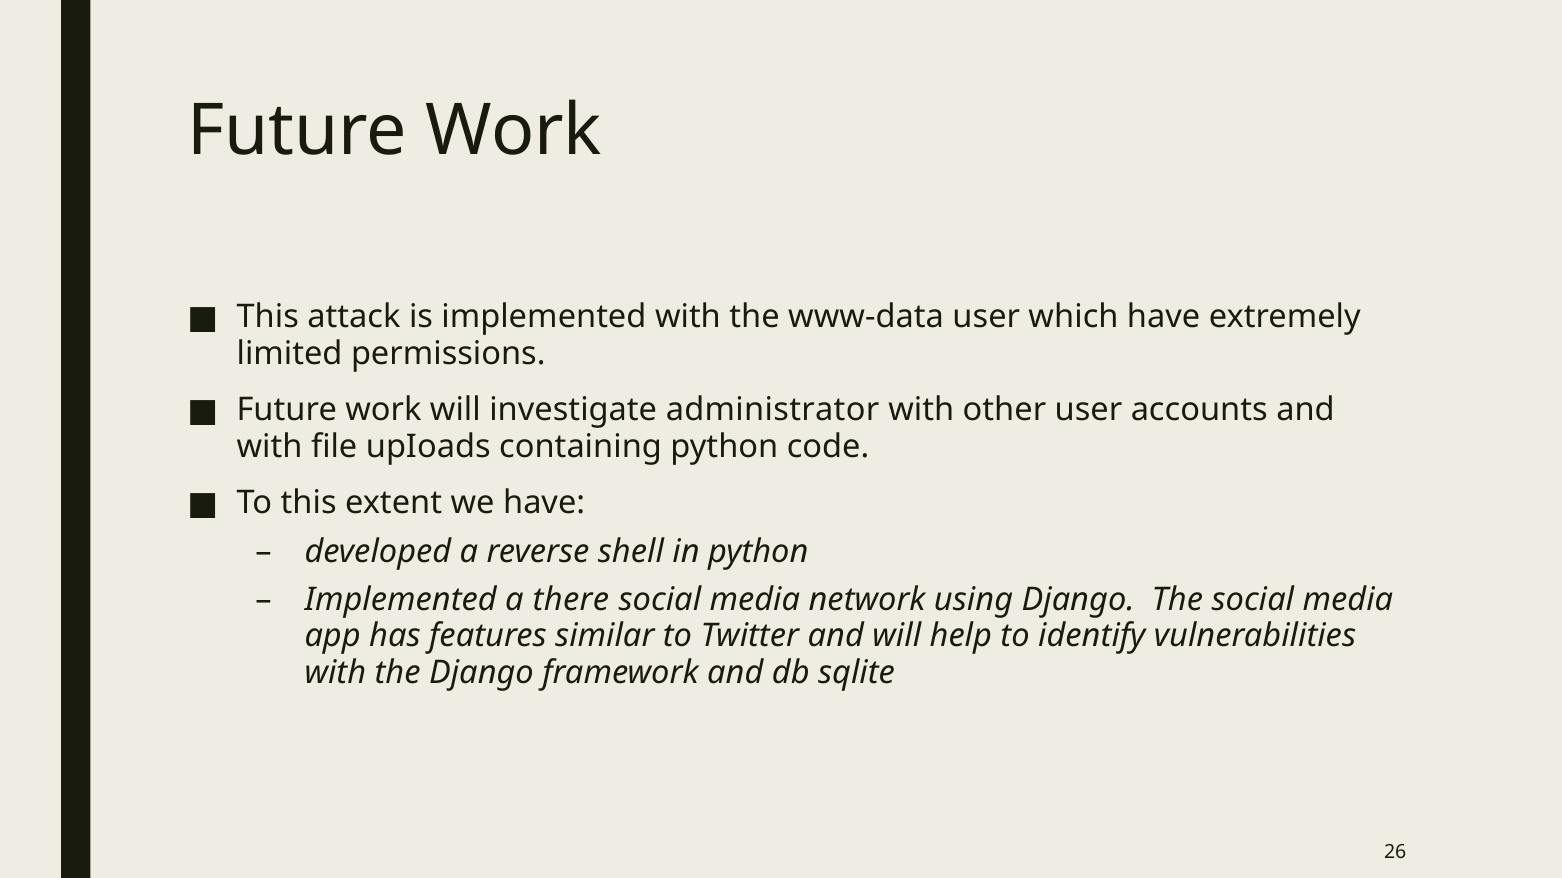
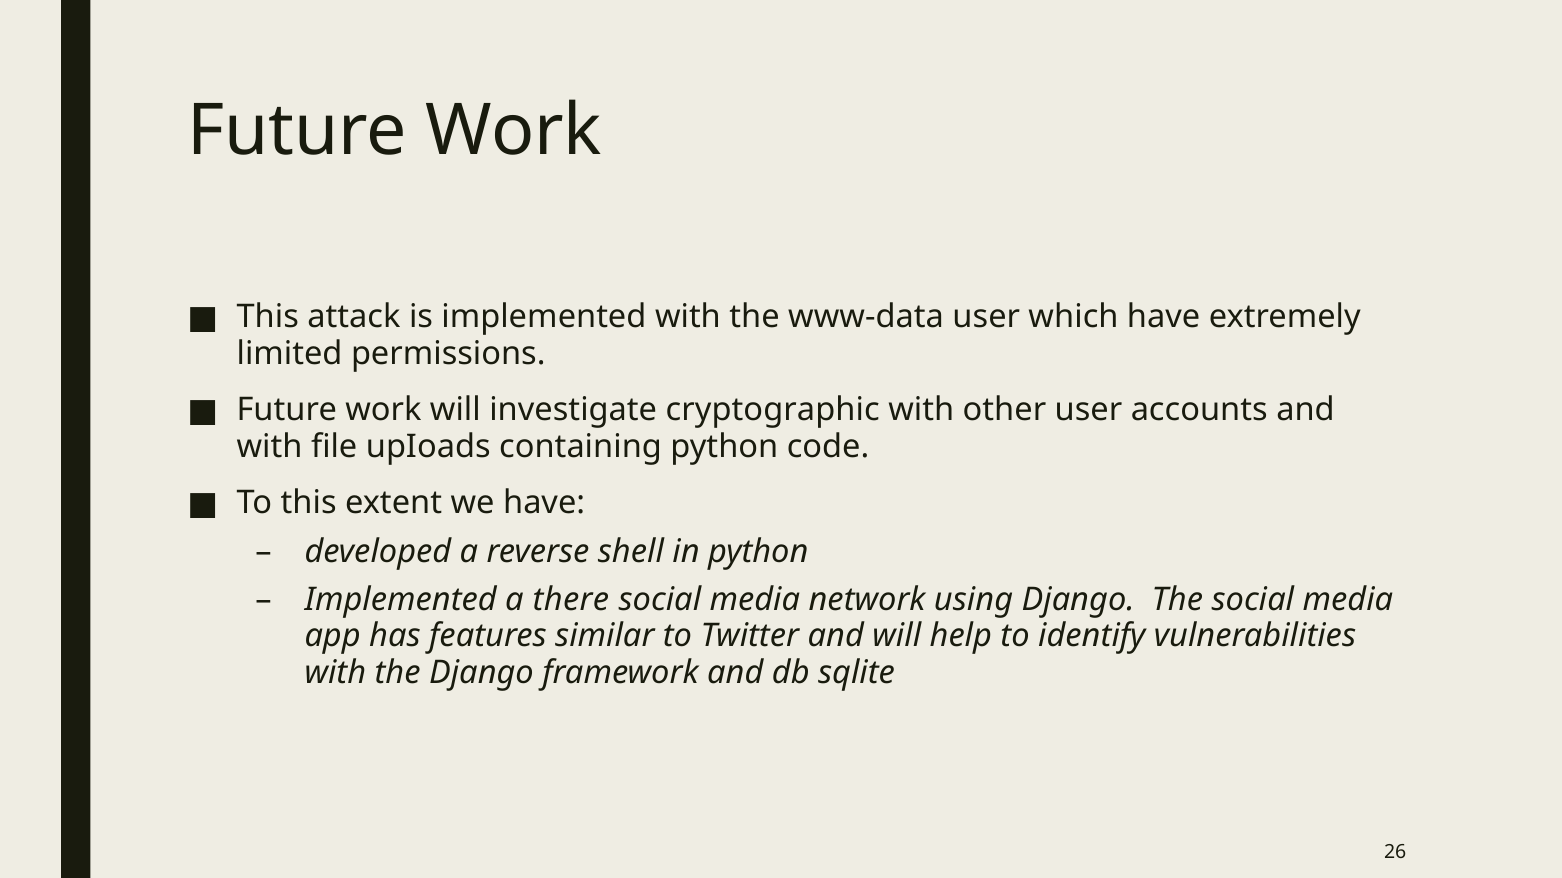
administrator: administrator -> cryptographic (773, 410)
